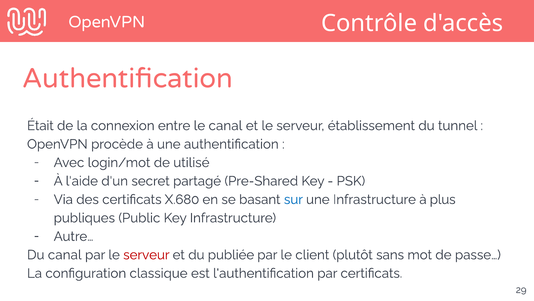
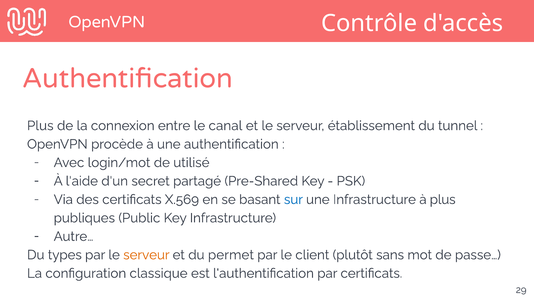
Était: Était -> Plus (40, 125)
X.680: X.680 -> X.569 (182, 199)
Du canal: canal -> types (65, 254)
serveur colour: red -> orange (146, 254)
publiée: publiée -> permet (231, 254)
